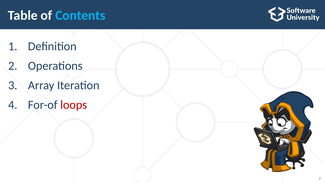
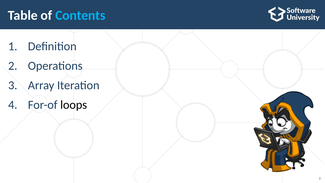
loops colour: red -> black (74, 105)
